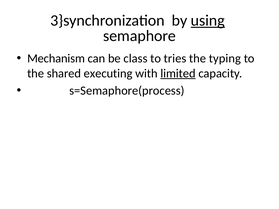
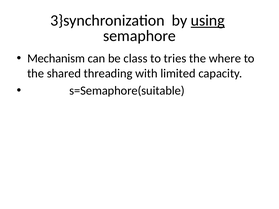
typing: typing -> where (225, 59)
executing: executing -> threading (108, 73)
limited underline: present -> none (178, 73)
s=Semaphore(process: s=Semaphore(process -> s=Semaphore(suitable (127, 91)
